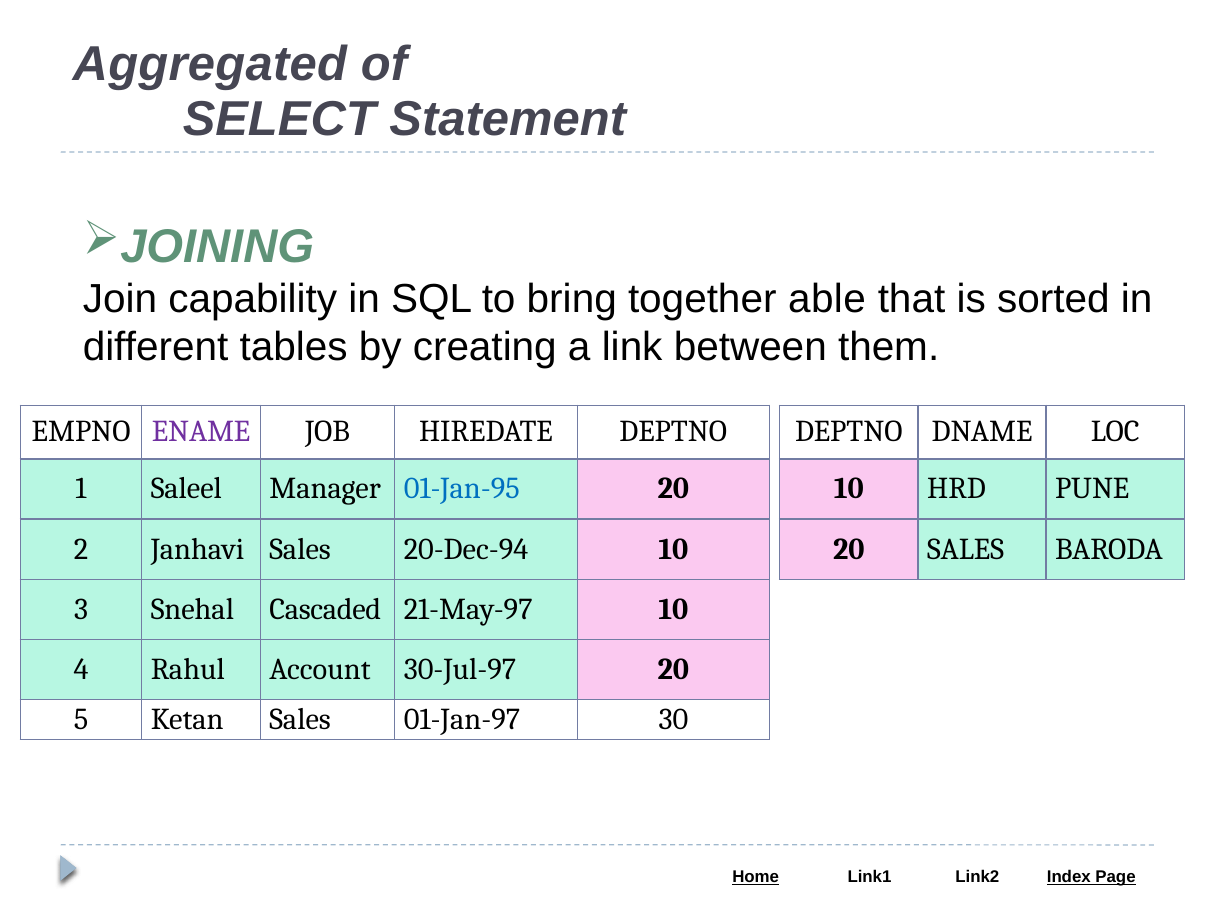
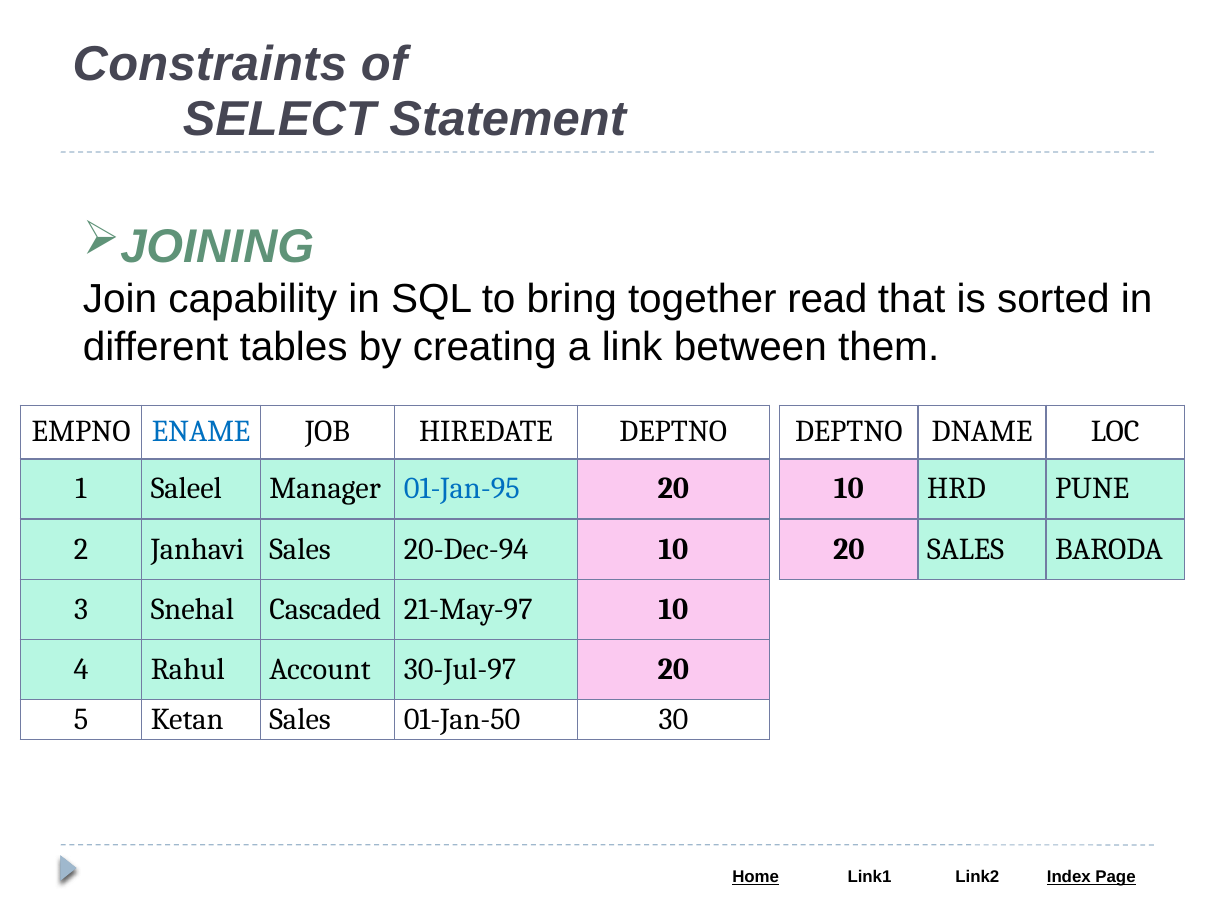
Aggregated: Aggregated -> Constraints (210, 65)
able: able -> read (827, 298)
ENAME colour: purple -> blue (201, 432)
01-Jan-97: 01-Jan-97 -> 01-Jan-50 (462, 719)
